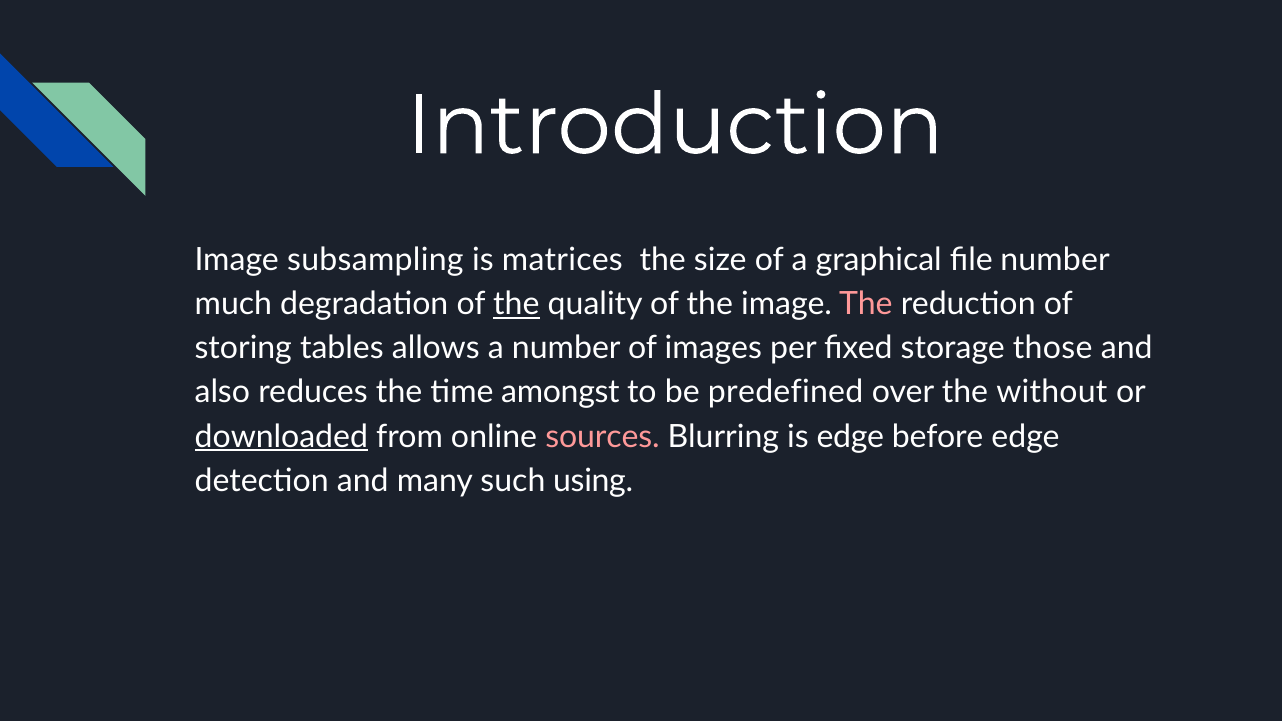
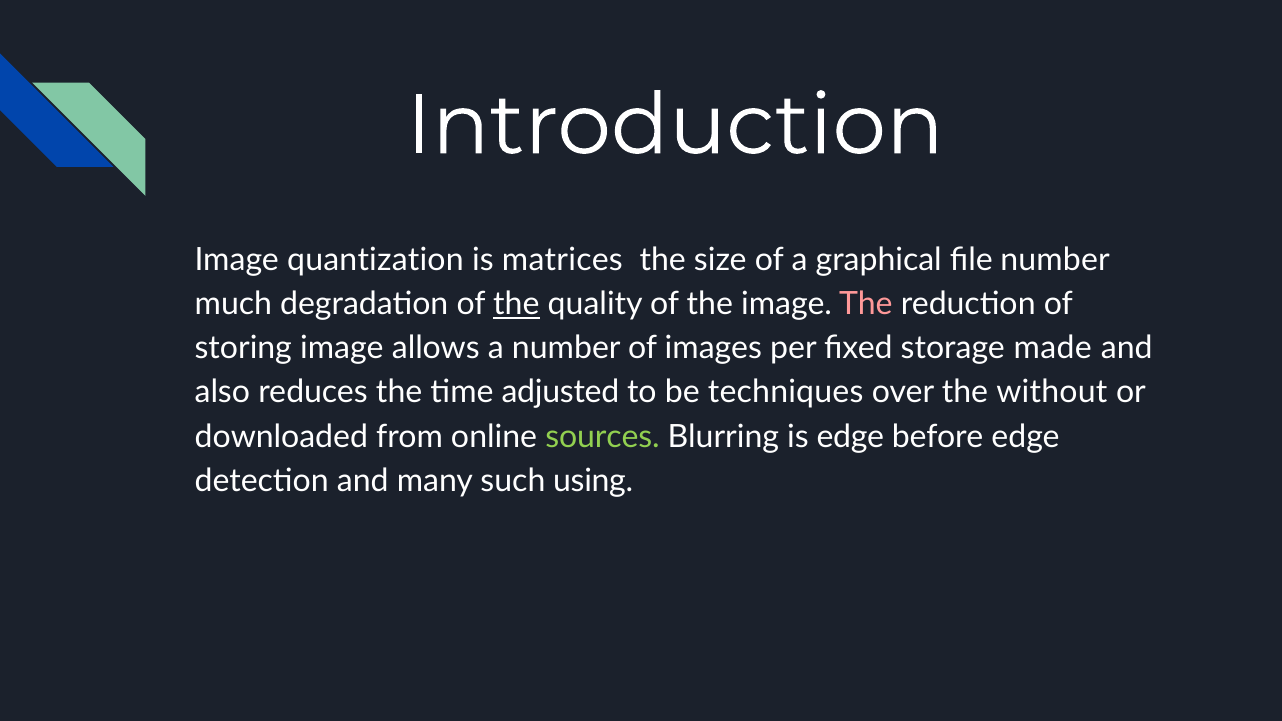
subsampling: subsampling -> quantization (375, 260)
storing tables: tables -> image (342, 348)
those: those -> made (1053, 348)
amongst: amongst -> adjusted (560, 392)
predefined: predefined -> techniques (786, 392)
downloaded underline: present -> none (281, 437)
sources colour: pink -> light green (603, 437)
